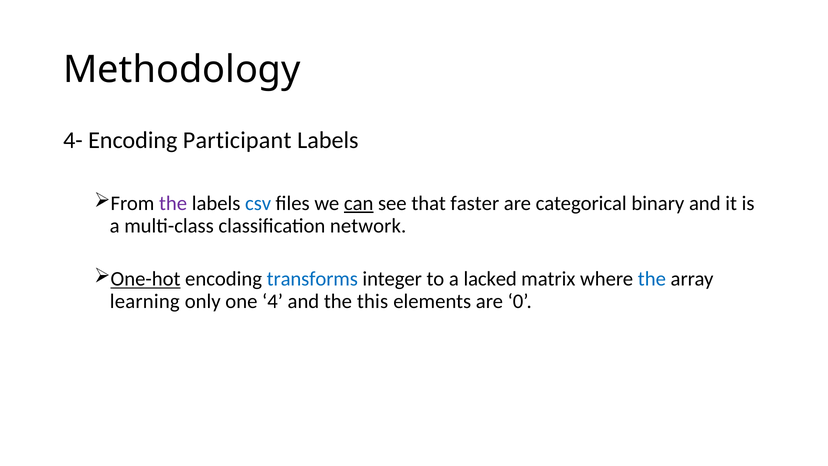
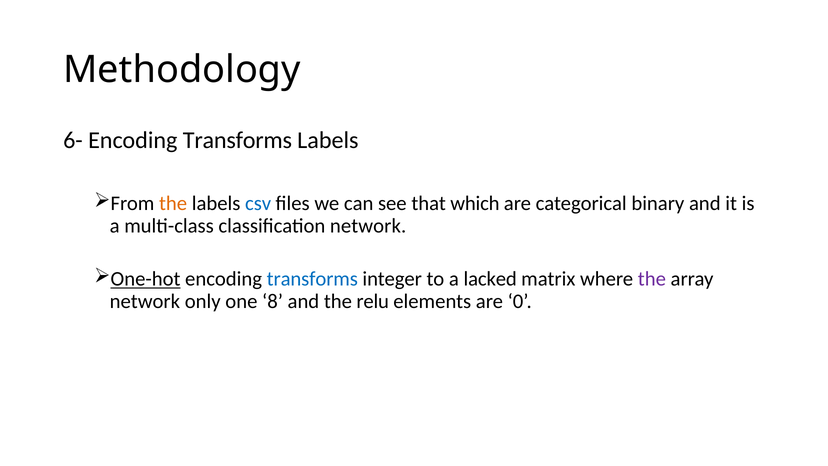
4-: 4- -> 6- (73, 140)
Participant: Participant -> Transforms (237, 140)
the colour: purple -> orange (173, 203)
can underline: present -> none (359, 203)
faster: faster -> which (475, 203)
the colour: blue -> purple (652, 279)
learning: learning -> network (145, 301)
4: 4 -> 8 (273, 301)
this: this -> relu (373, 301)
